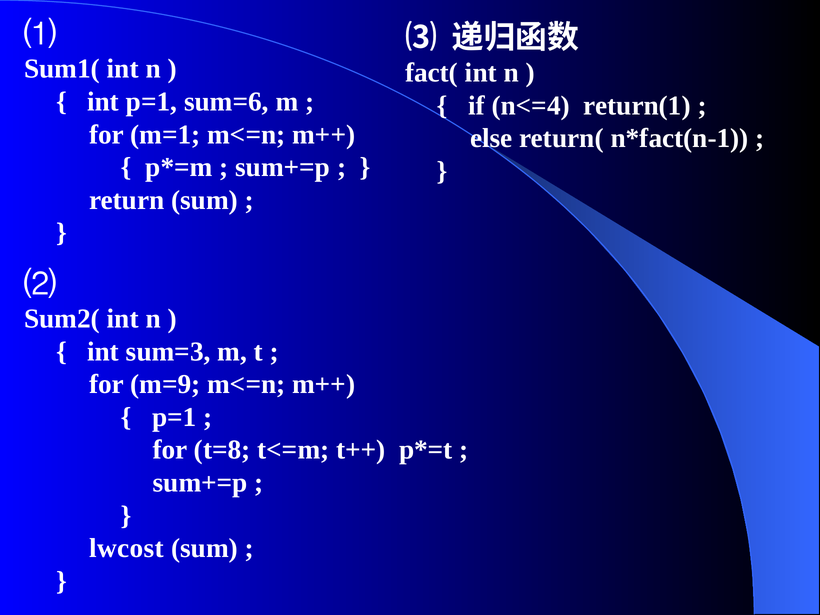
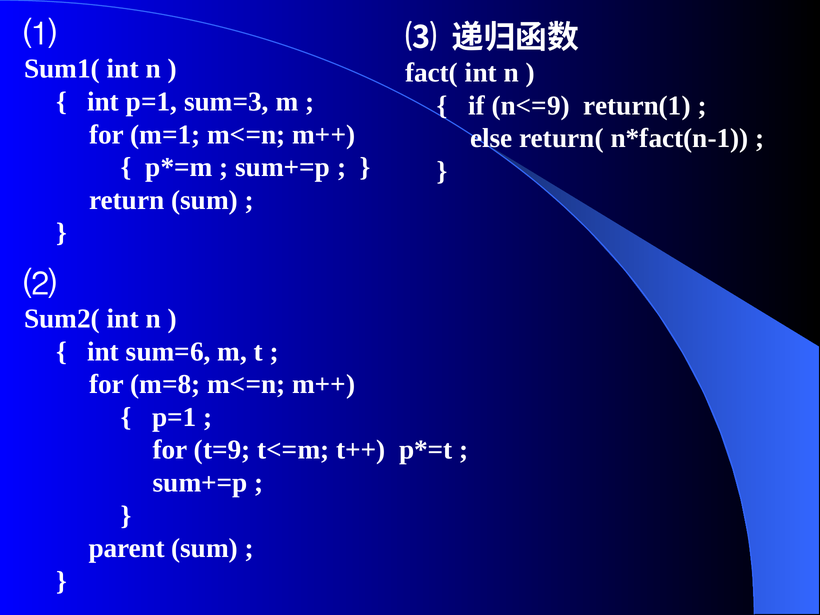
sum=6: sum=6 -> sum=3 (226, 102)
n<=4: n<=4 -> n<=9 (531, 106)
sum=3: sum=3 -> sum=6 (168, 352)
m=9: m=9 -> m=8 (165, 384)
t=8: t=8 -> t=9 (222, 450)
lwcost: lwcost -> parent (127, 548)
